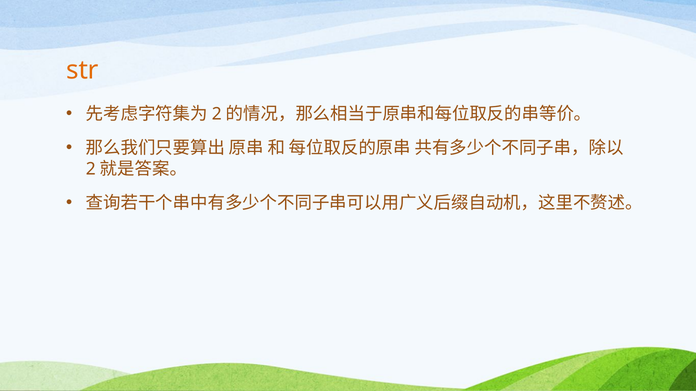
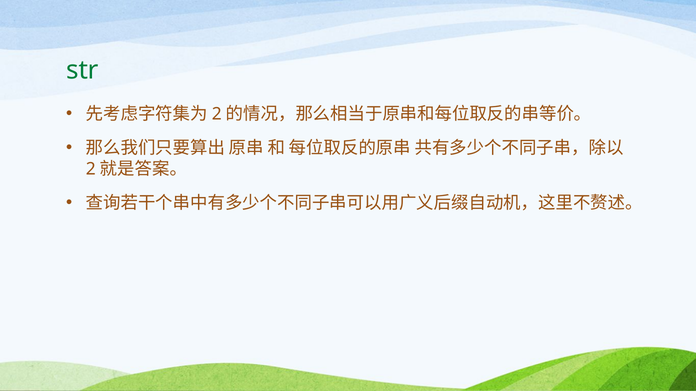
str colour: orange -> green (82, 70)
